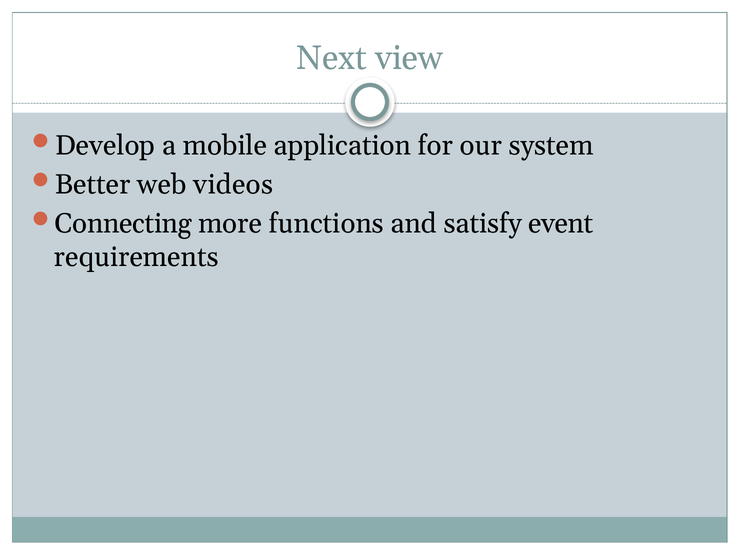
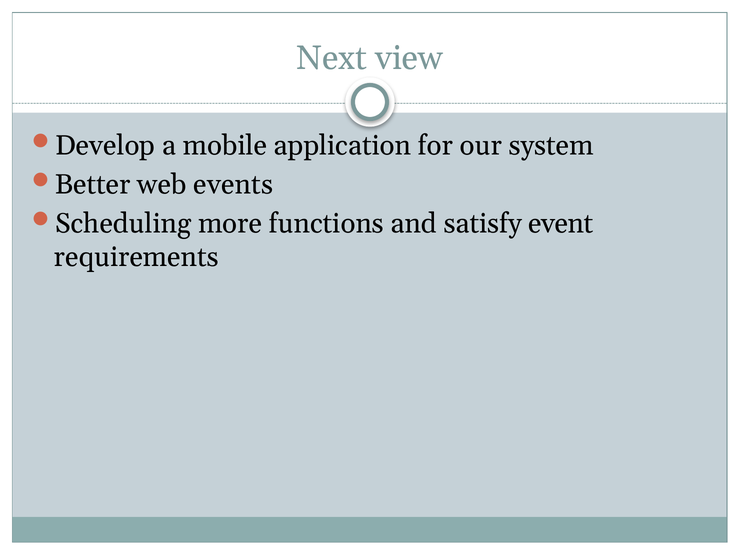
videos: videos -> events (233, 185)
Connecting: Connecting -> Scheduling (123, 224)
